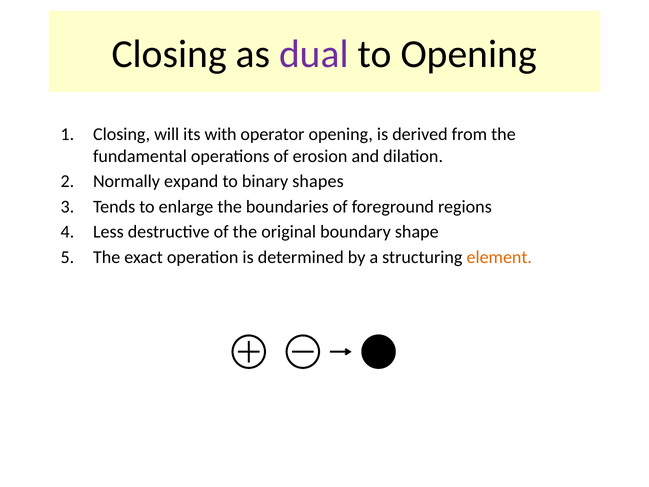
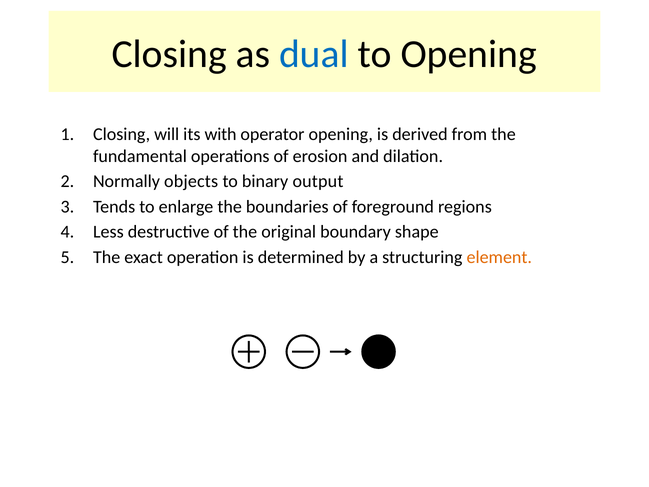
dual colour: purple -> blue (314, 54)
expand: expand -> objects (191, 181)
shapes: shapes -> output (318, 181)
